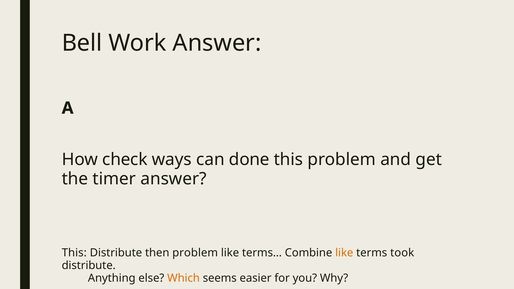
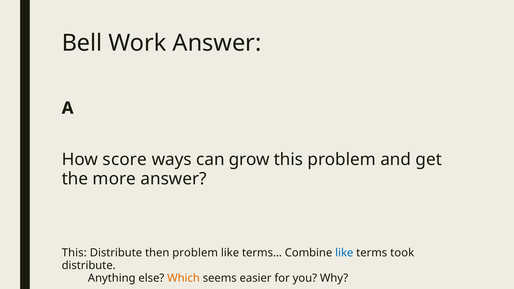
check: check -> score (125, 160)
done: done -> grow (249, 160)
timer: timer -> more (114, 179)
like colour: orange -> blue (344, 253)
